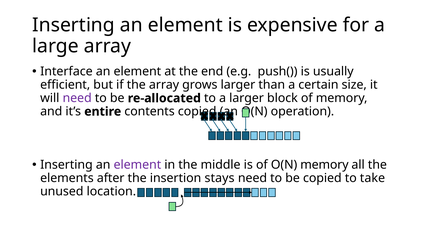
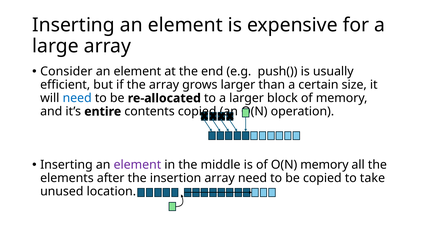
Interface: Interface -> Consider (66, 72)
need colour: purple -> blue (77, 98)
insertion stays: stays -> array (220, 178)
